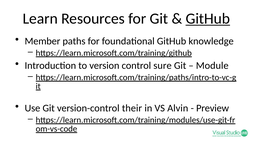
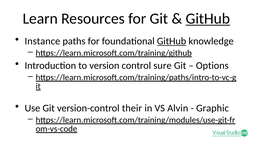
Member: Member -> Instance (42, 41)
GitHub underline: none -> present (172, 41)
Module: Module -> Options (212, 66)
Preview: Preview -> Graphic (212, 108)
